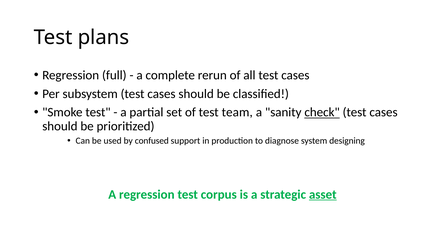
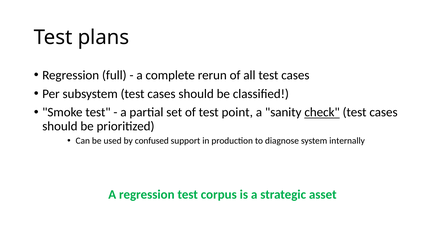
team: team -> point (237, 112)
designing: designing -> internally (347, 141)
asset underline: present -> none (323, 195)
